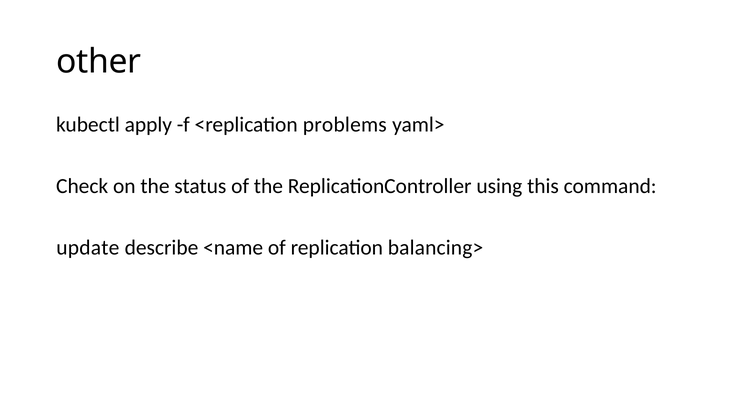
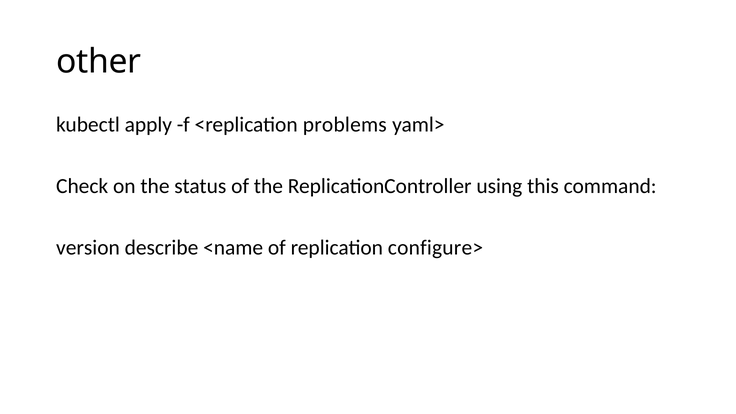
update: update -> version (88, 248)
balancing>: balancing> -> configure> (435, 248)
